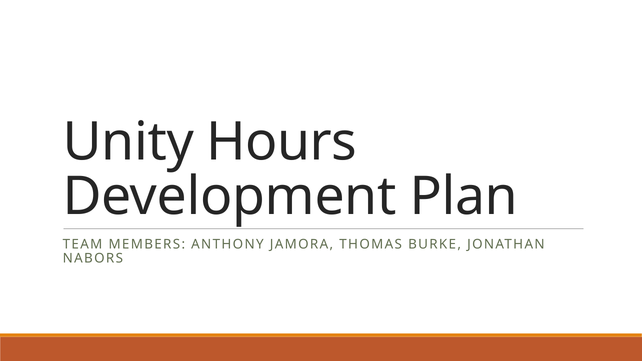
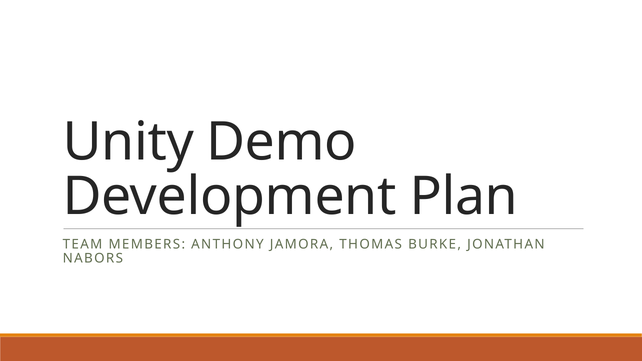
Hours: Hours -> Demo (281, 142)
